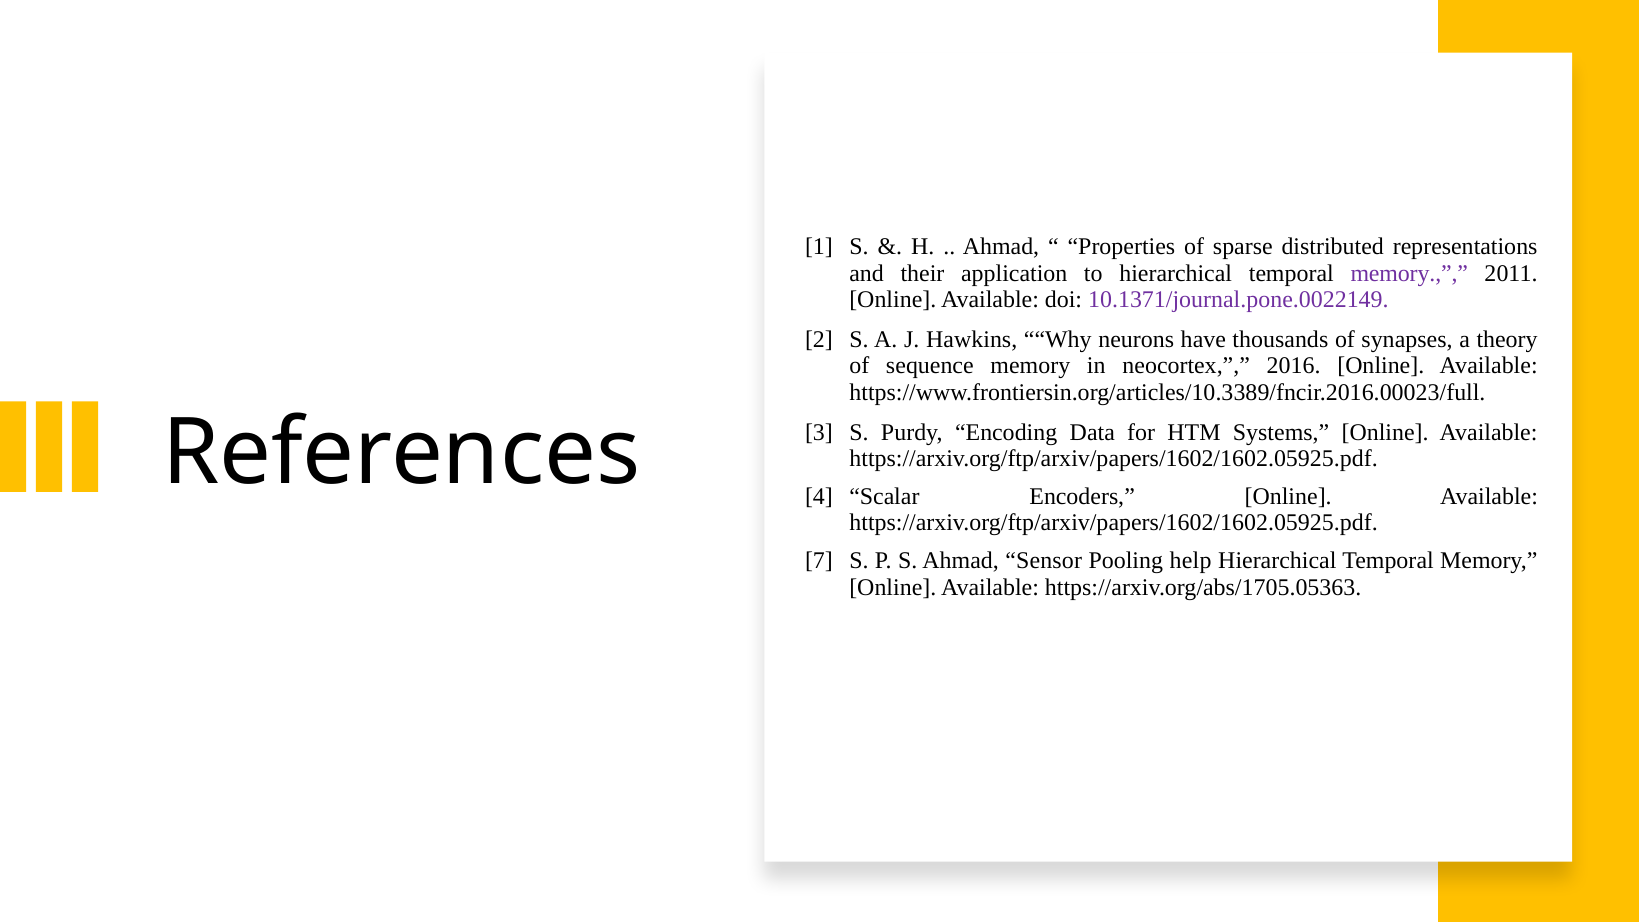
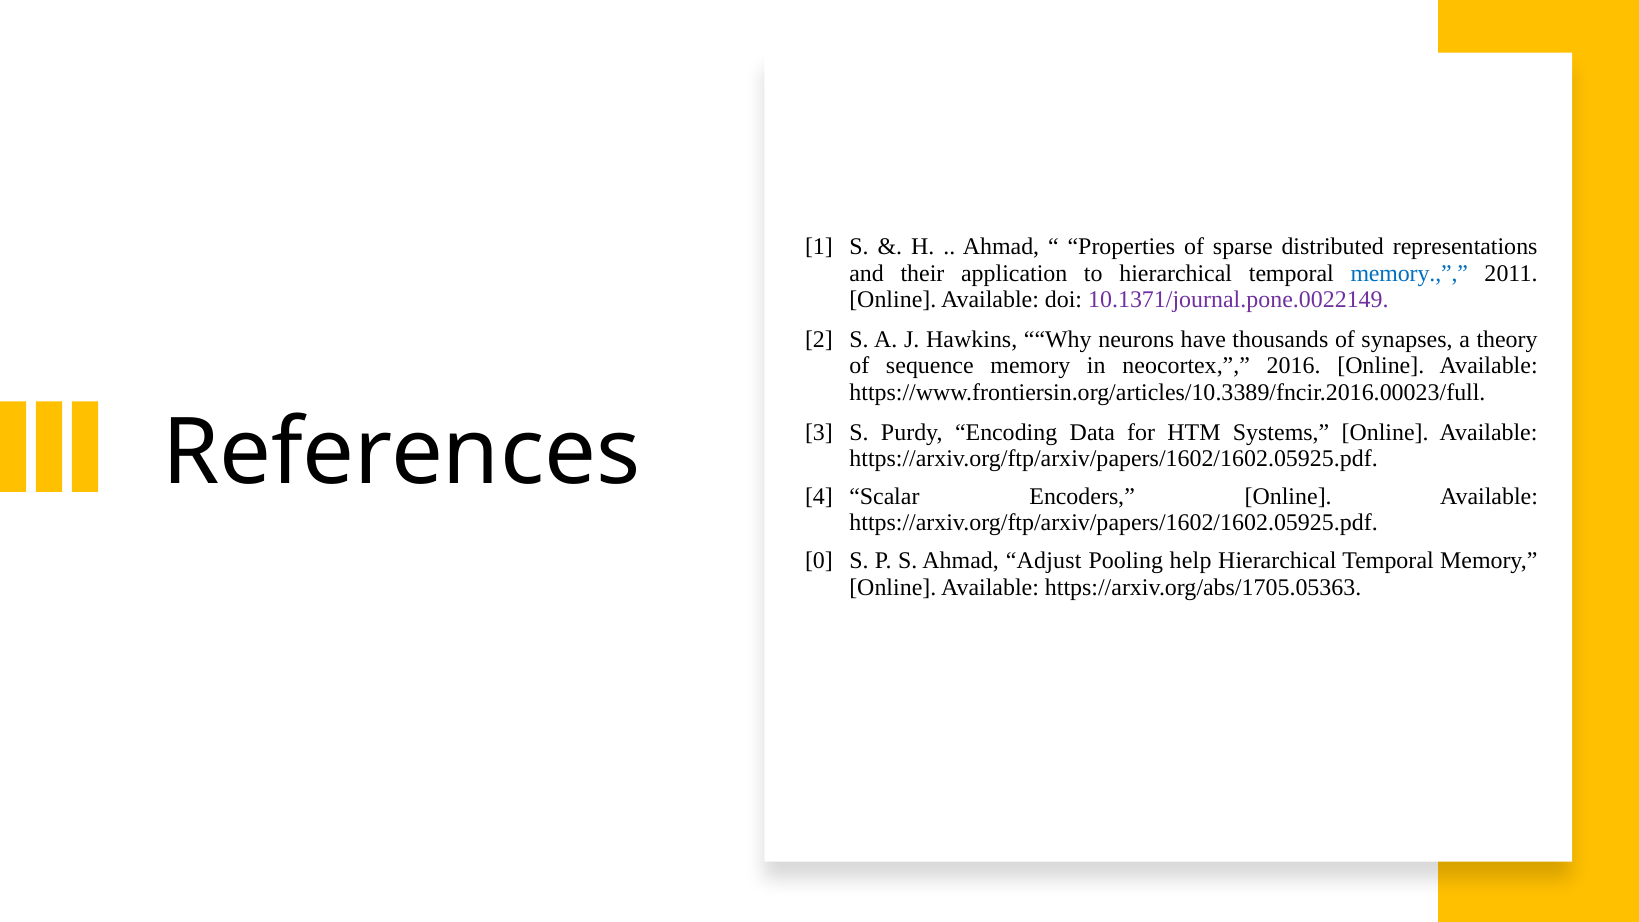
memory colour: purple -> blue (1409, 273)
7: 7 -> 0 (819, 561)
Sensor: Sensor -> Adjust (1044, 561)
